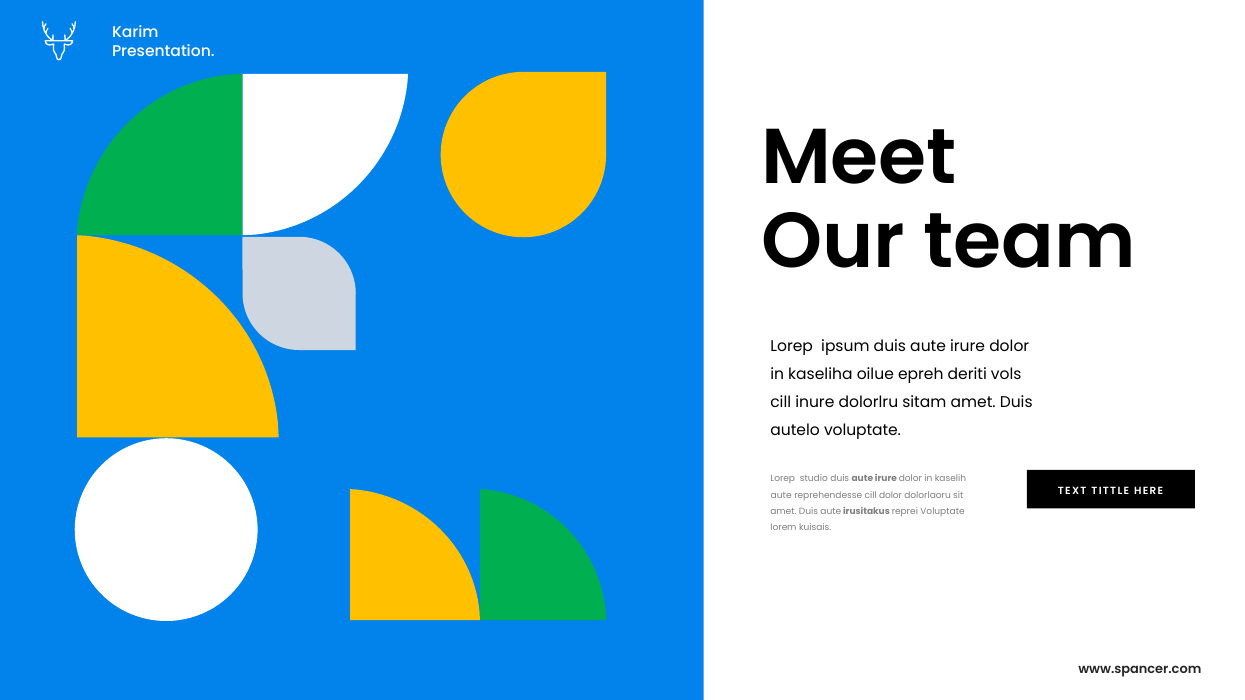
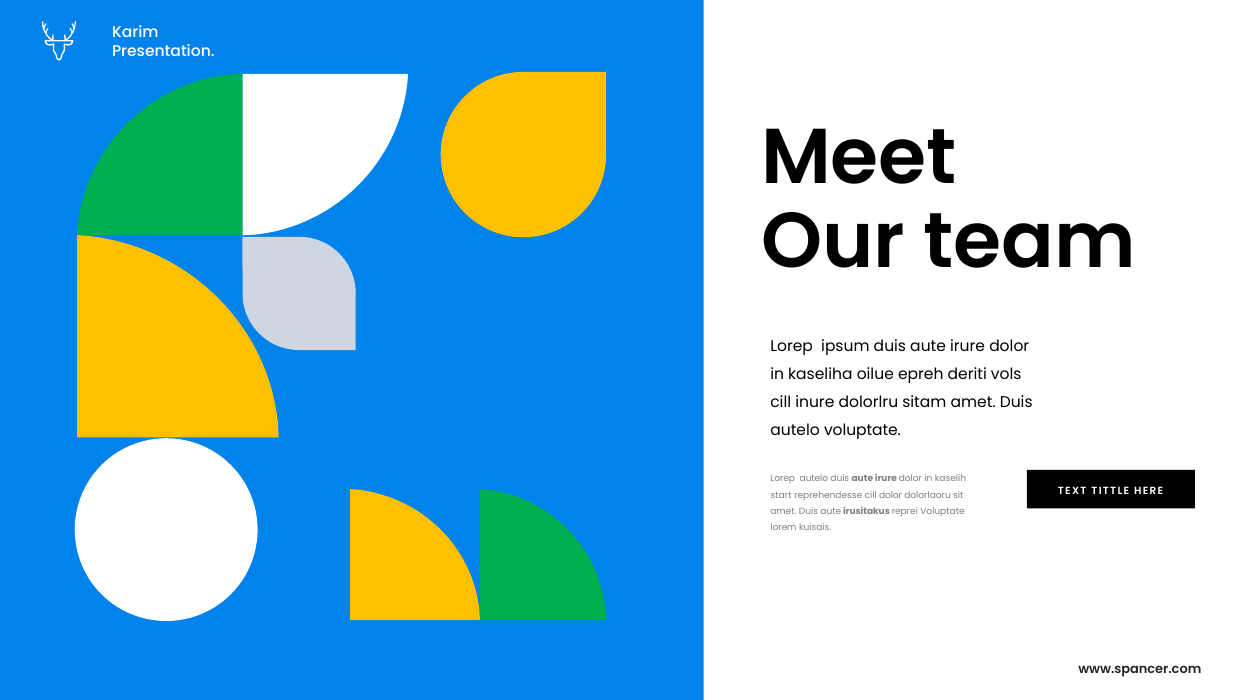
Lorep studio: studio -> autelo (814, 479)
aute: aute -> start (781, 495)
